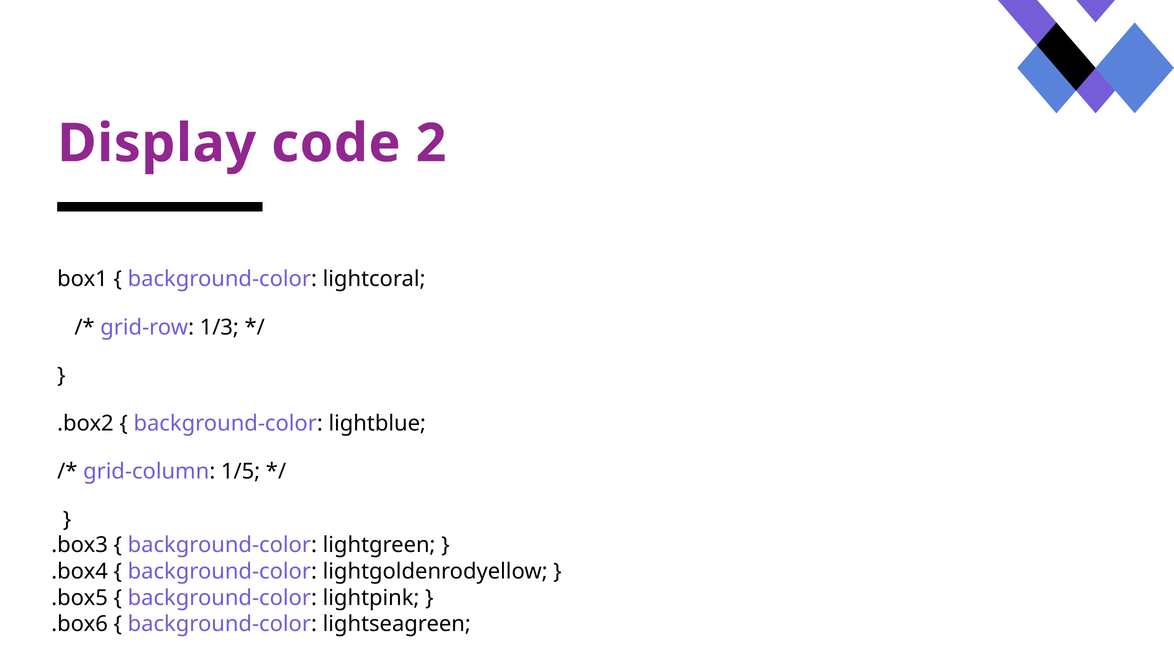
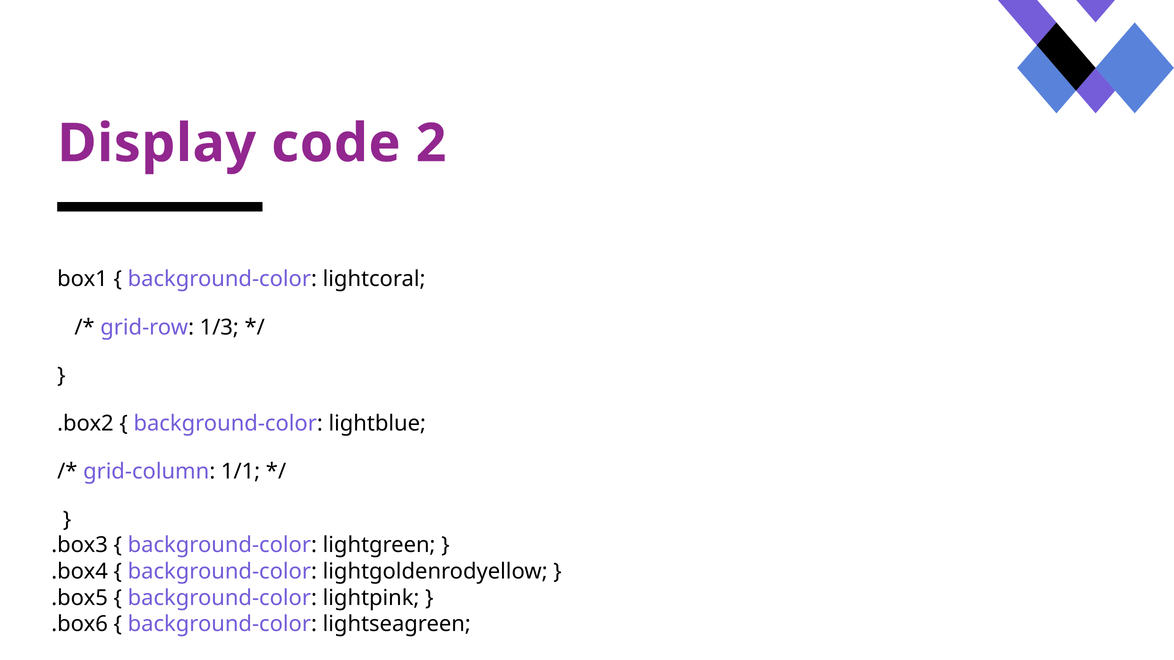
1/5: 1/5 -> 1/1 (241, 472)
